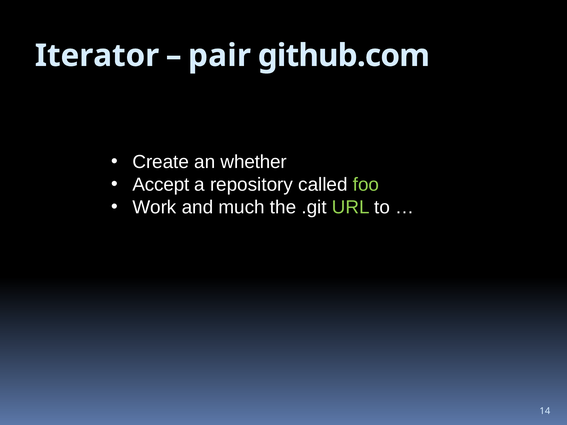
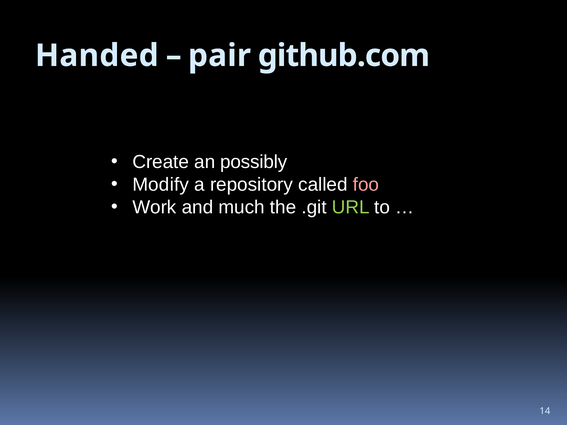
Iterator: Iterator -> Handed (97, 56)
whether: whether -> possibly (254, 162)
Accept: Accept -> Modify (161, 185)
foo colour: light green -> pink (366, 185)
